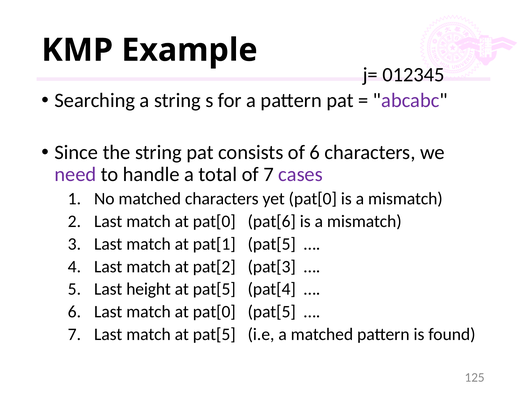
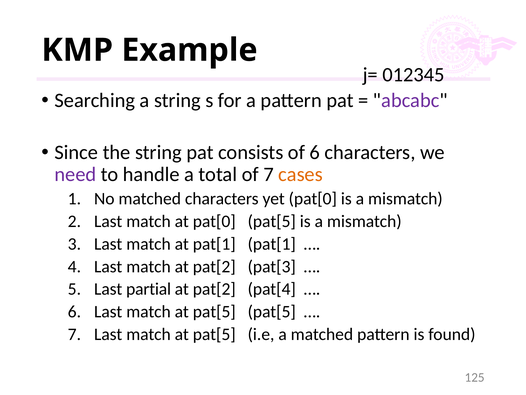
cases colour: purple -> orange (301, 174)
pat[0 pat[6: pat[6 -> pat[5 (272, 221)
pat[1 pat[5: pat[5 -> pat[1 (272, 244)
height: height -> partial (149, 289)
pat[5: pat[5 -> pat[2 (214, 289)
pat[0: pat[0 -> pat[5 (214, 311)
